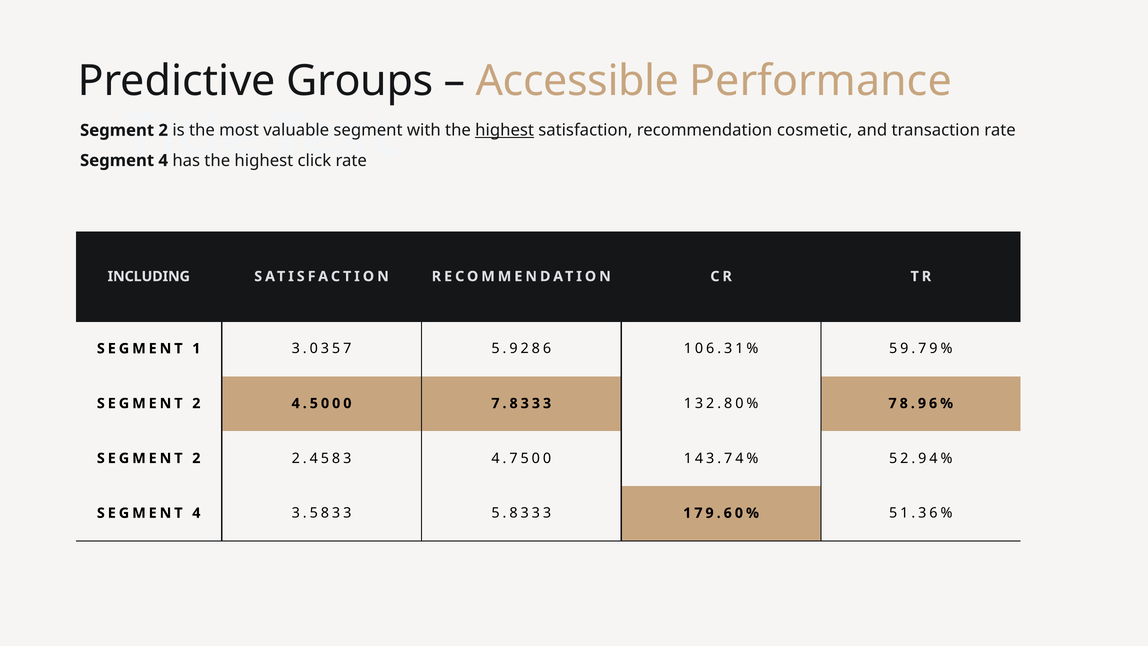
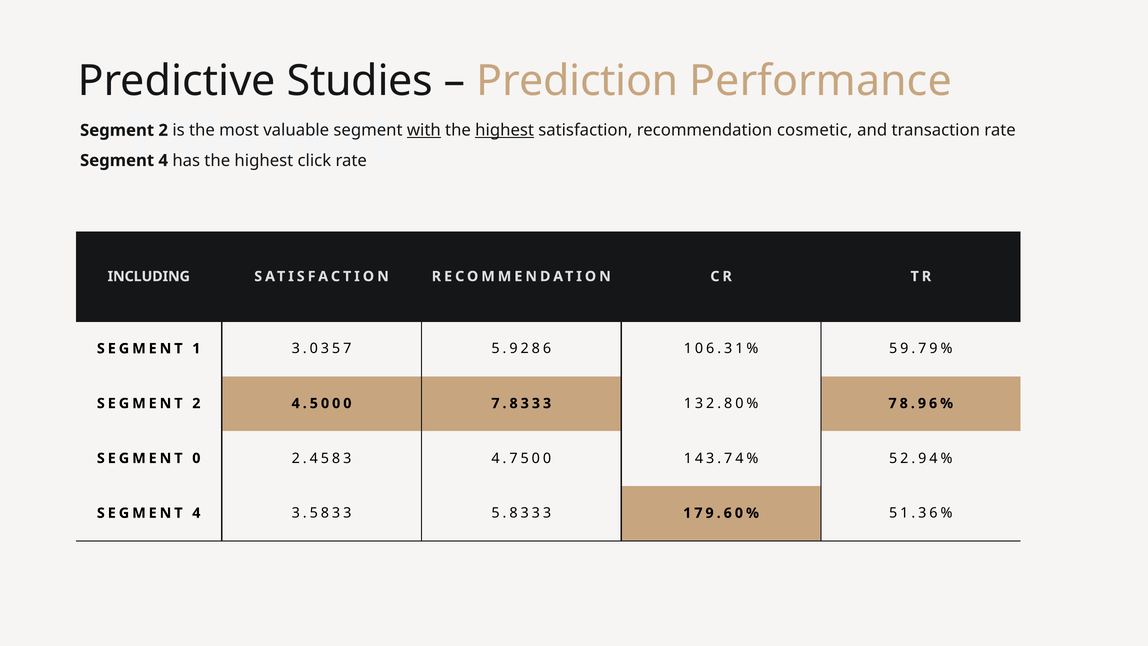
Groups: Groups -> Studies (360, 81)
Accessible: Accessible -> Prediction (577, 81)
with underline: none -> present (424, 130)
2: 2 -> 0 (196, 458)
